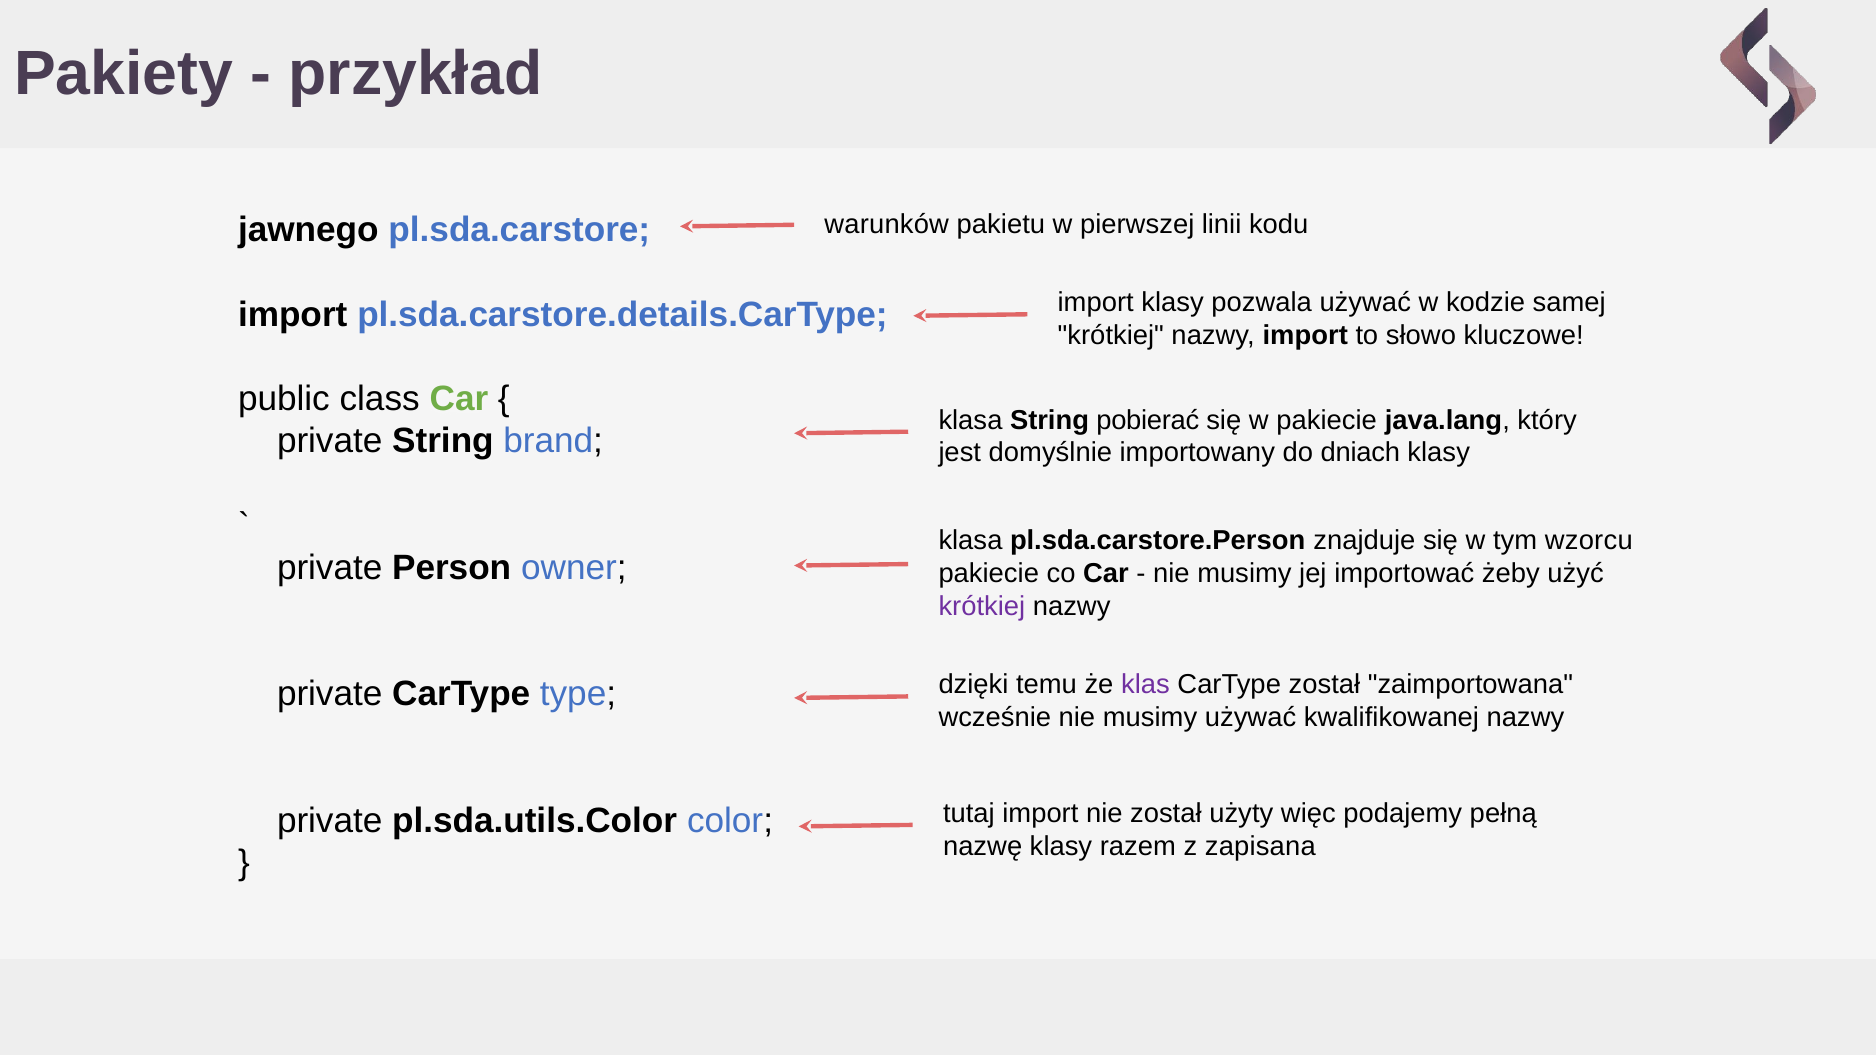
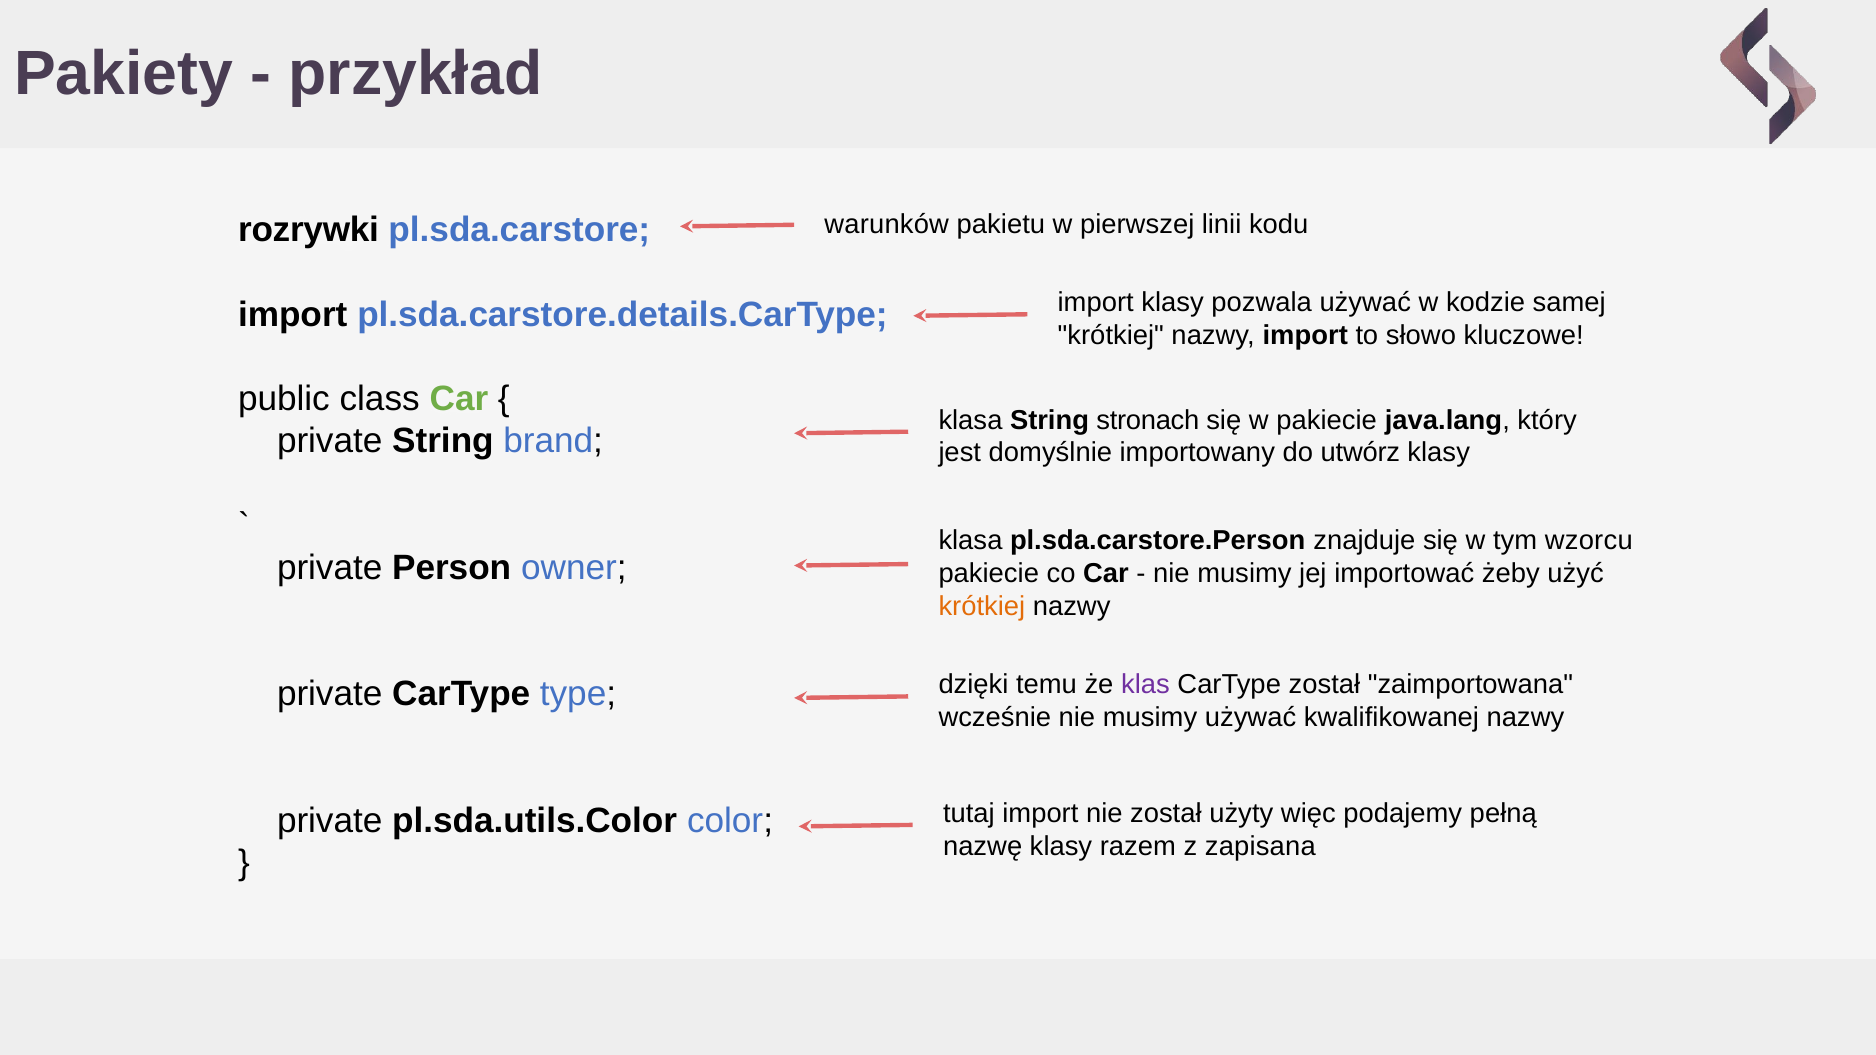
jawnego: jawnego -> rozrywki (308, 230)
pobierać: pobierać -> stronach (1148, 420)
dniach: dniach -> utwórz (1360, 453)
krótkiej colour: purple -> orange (982, 606)
